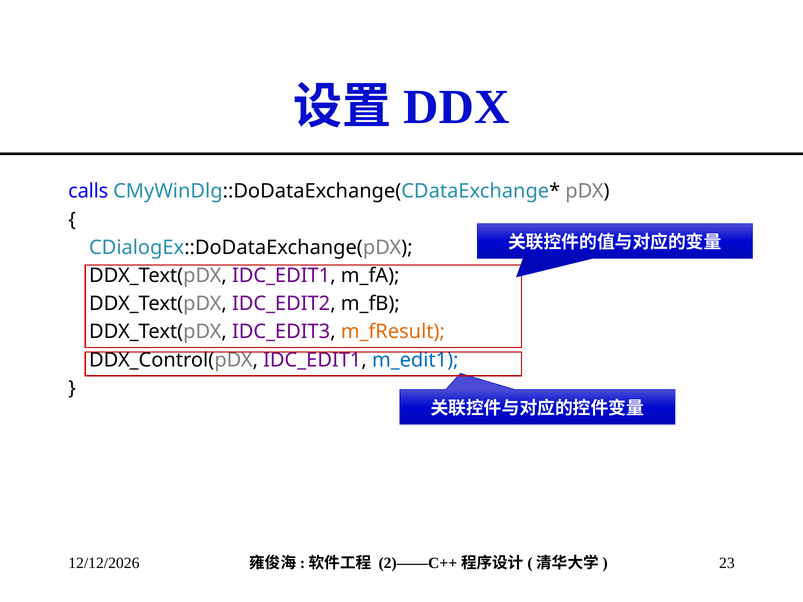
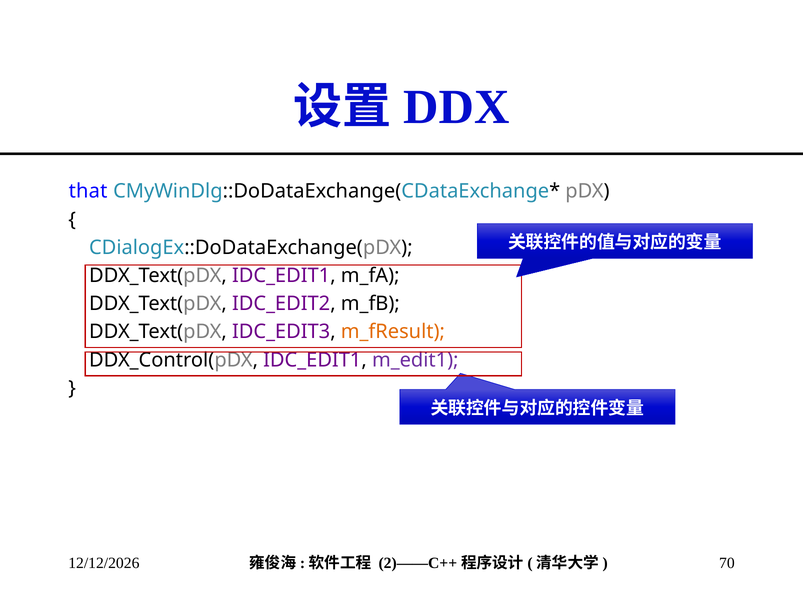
calls: calls -> that (88, 191)
m_edit1 colour: blue -> purple (415, 360)
23: 23 -> 70 (727, 563)
